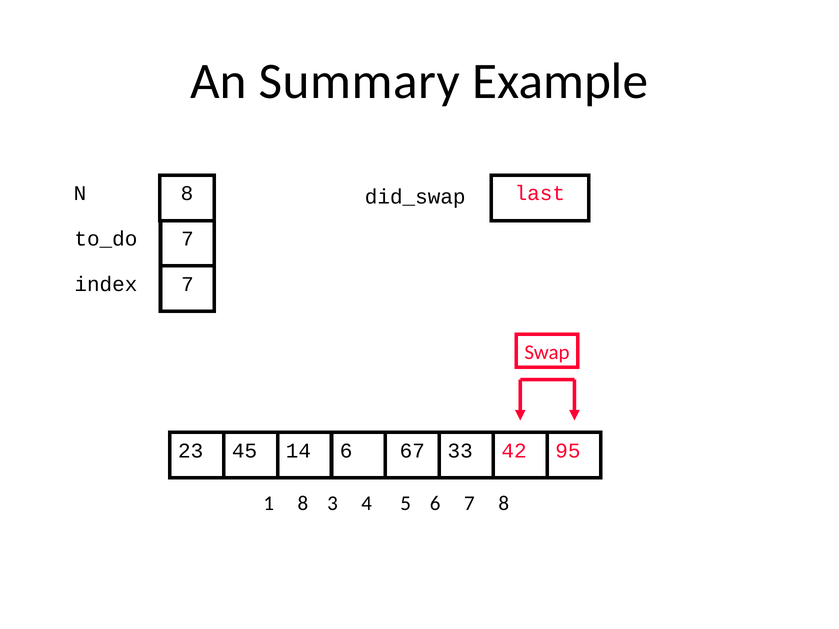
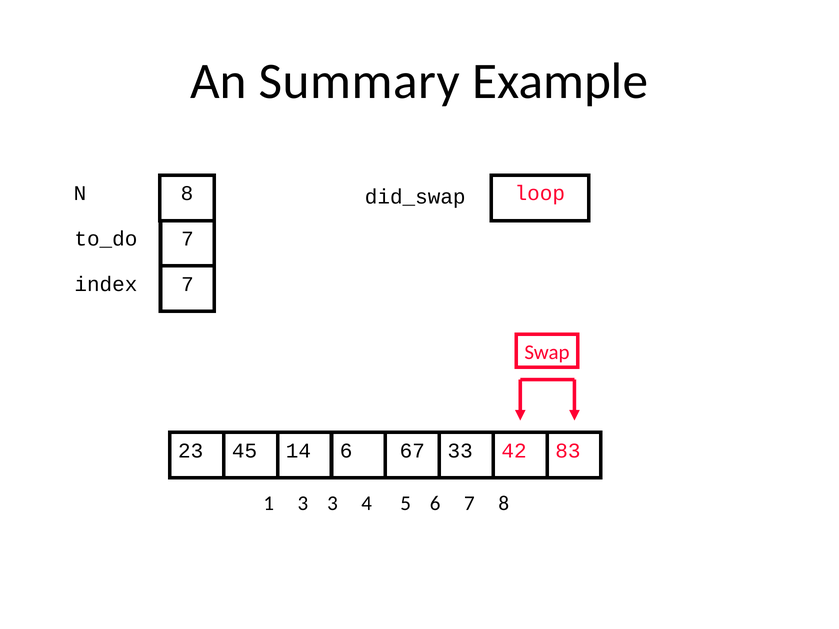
last: last -> loop (540, 193)
95: 95 -> 83 (568, 451)
1 8: 8 -> 3 (303, 504)
